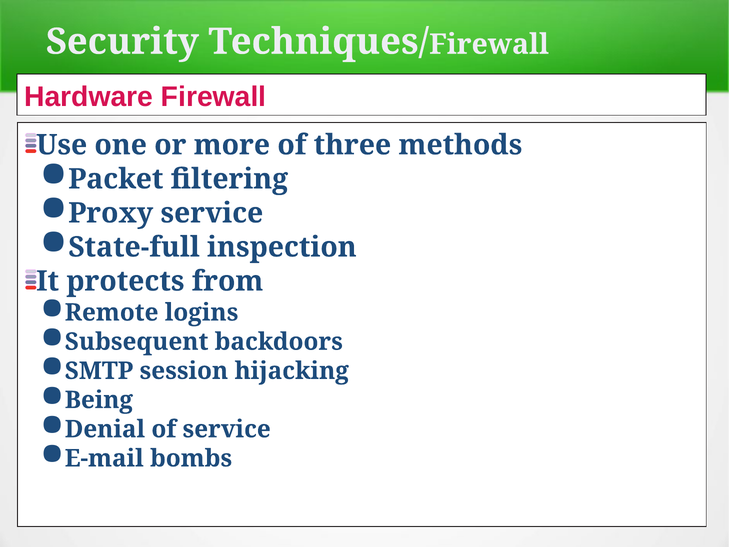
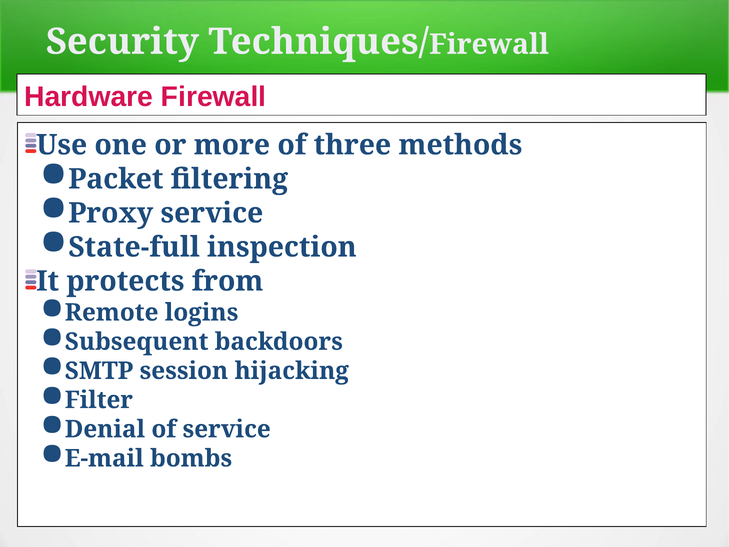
Being: Being -> Filter (99, 400)
